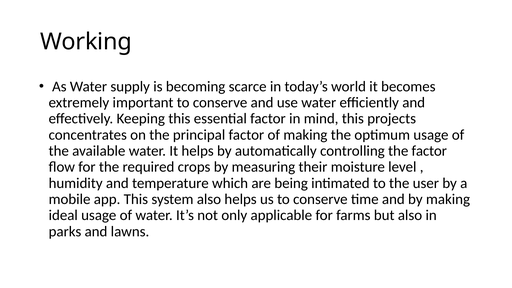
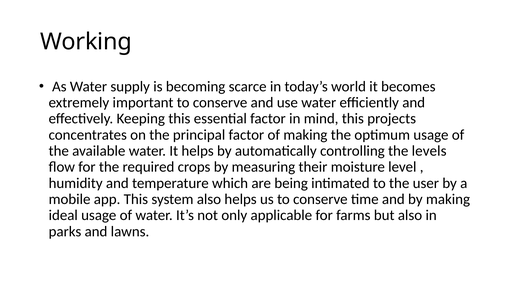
the factor: factor -> levels (429, 151)
